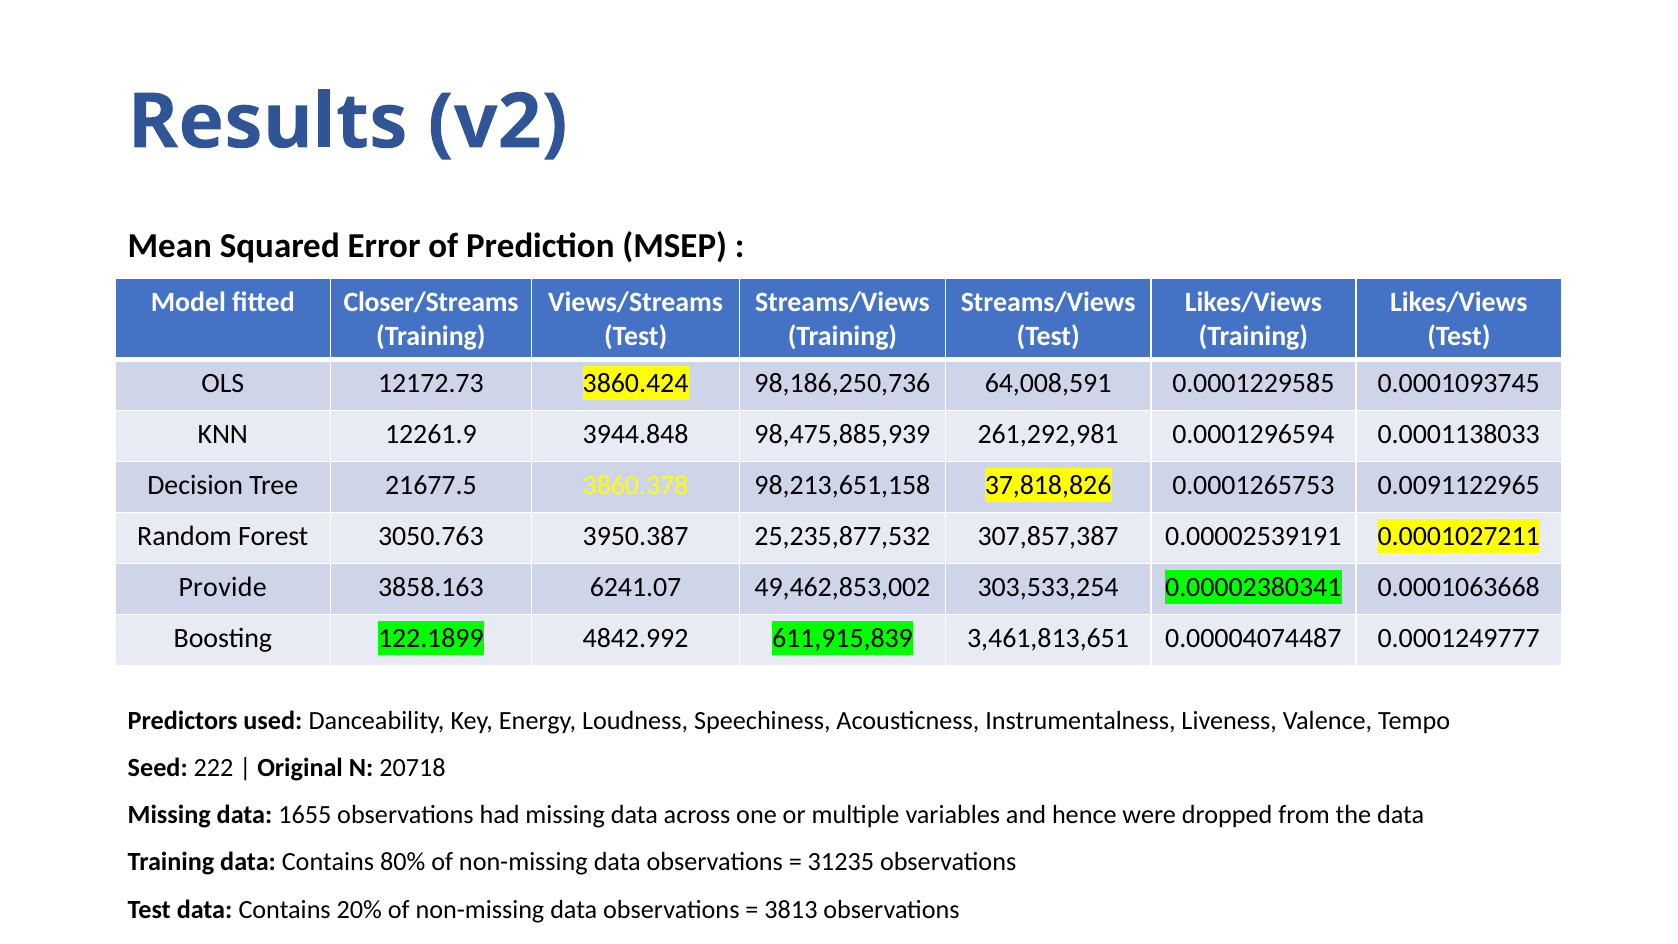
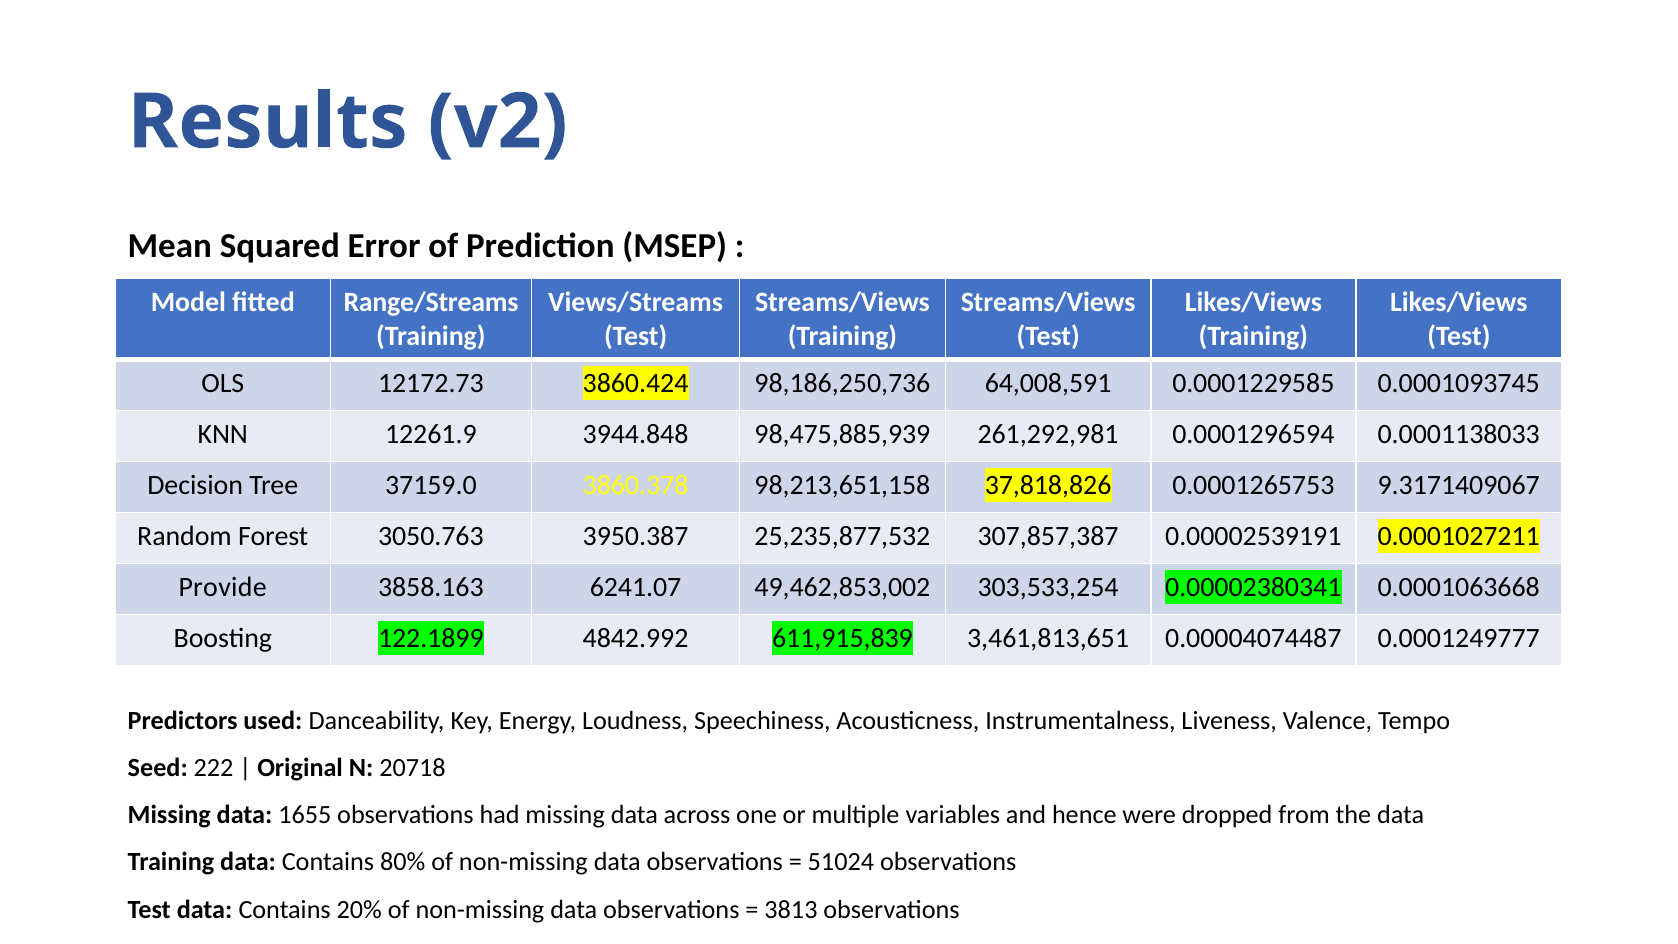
Closer/Streams: Closer/Streams -> Range/Streams (431, 302)
21677.5: 21677.5 -> 37159.0 (431, 485)
0.0091122965: 0.0091122965 -> 9.3171409067 (1459, 485)
31235: 31235 -> 51024 (841, 862)
